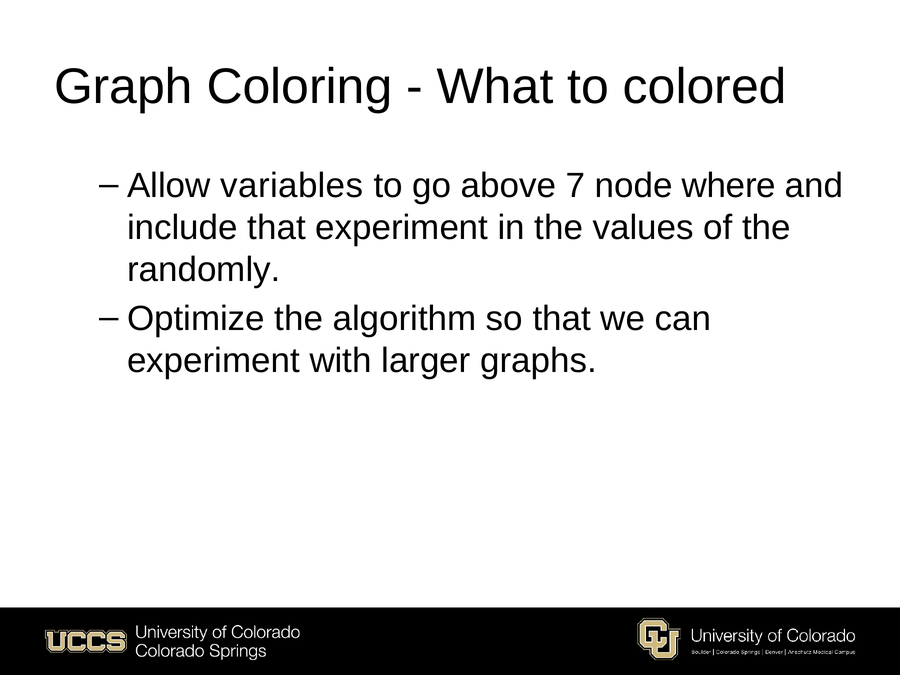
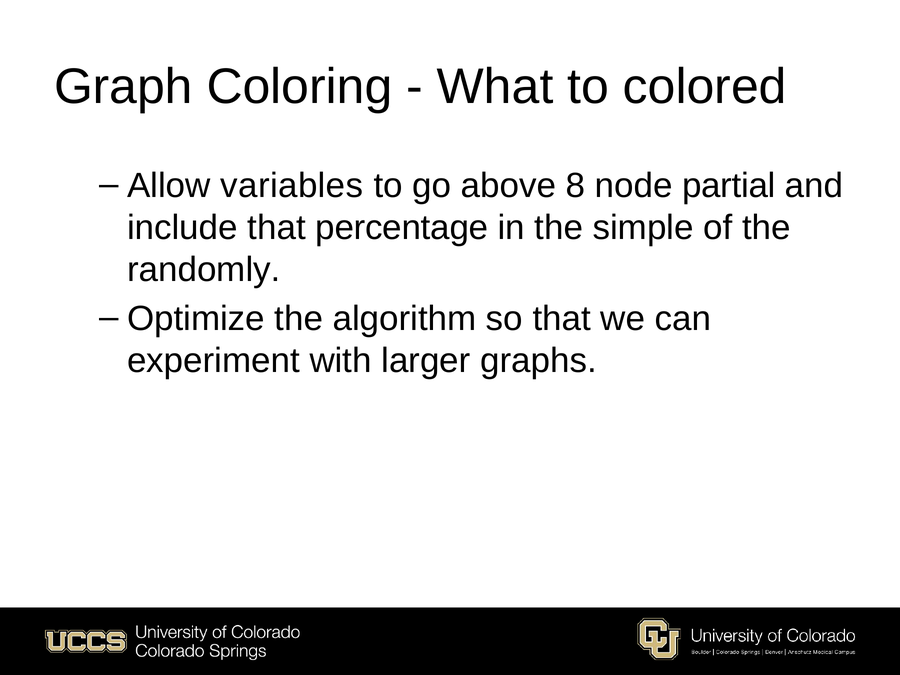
7: 7 -> 8 (575, 185)
where: where -> partial (729, 185)
that experiment: experiment -> percentage (402, 227)
values: values -> simple (643, 227)
